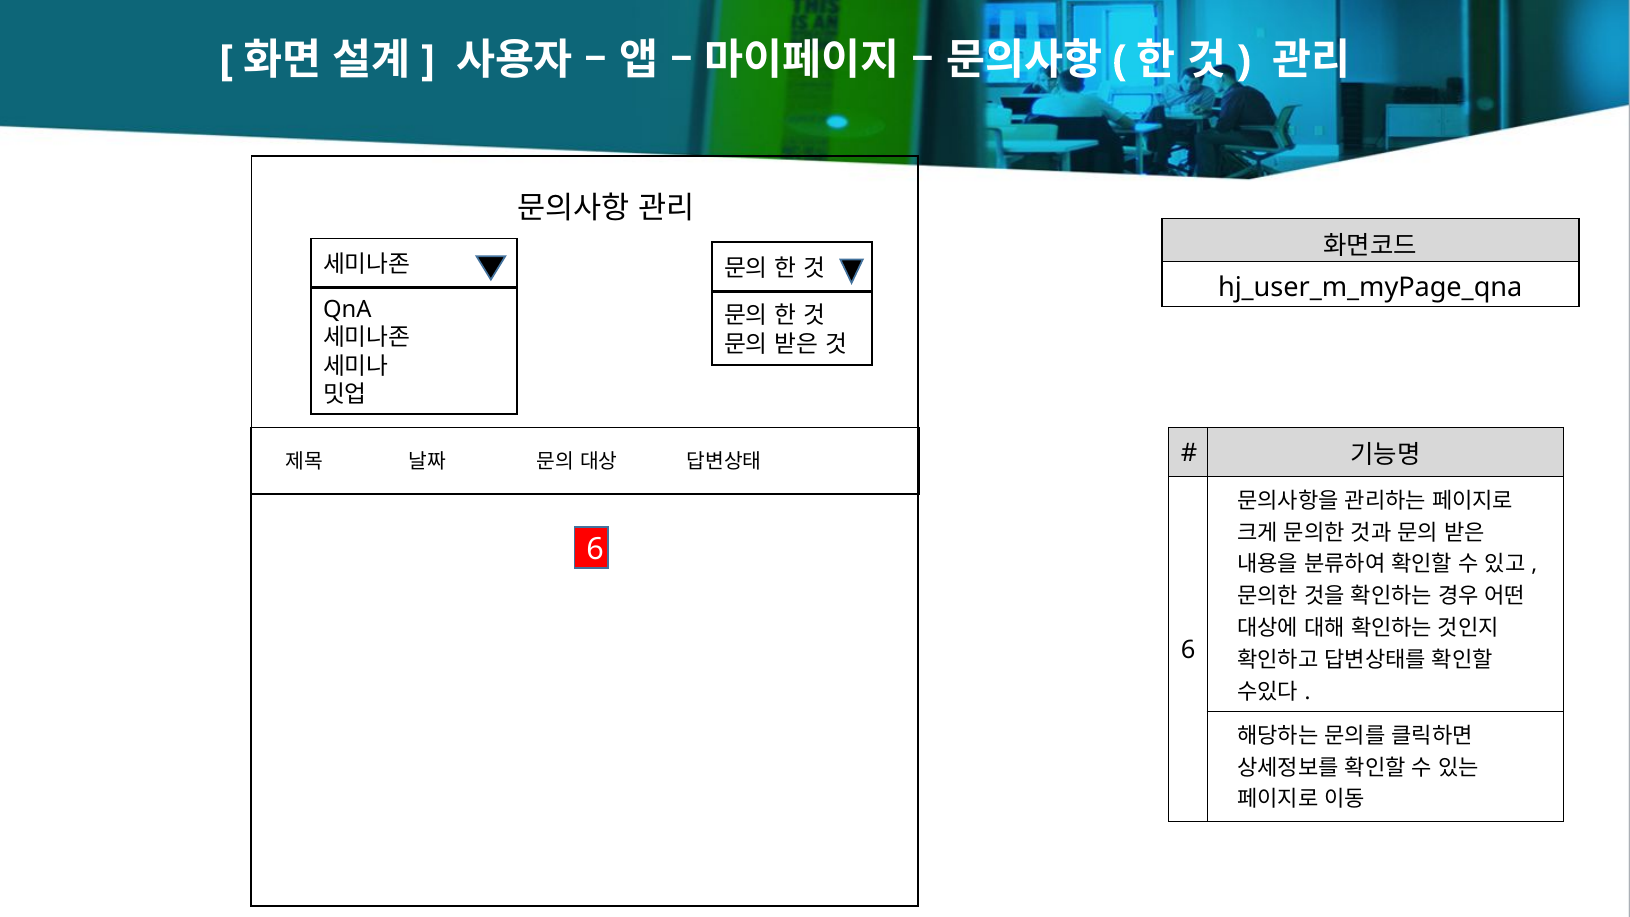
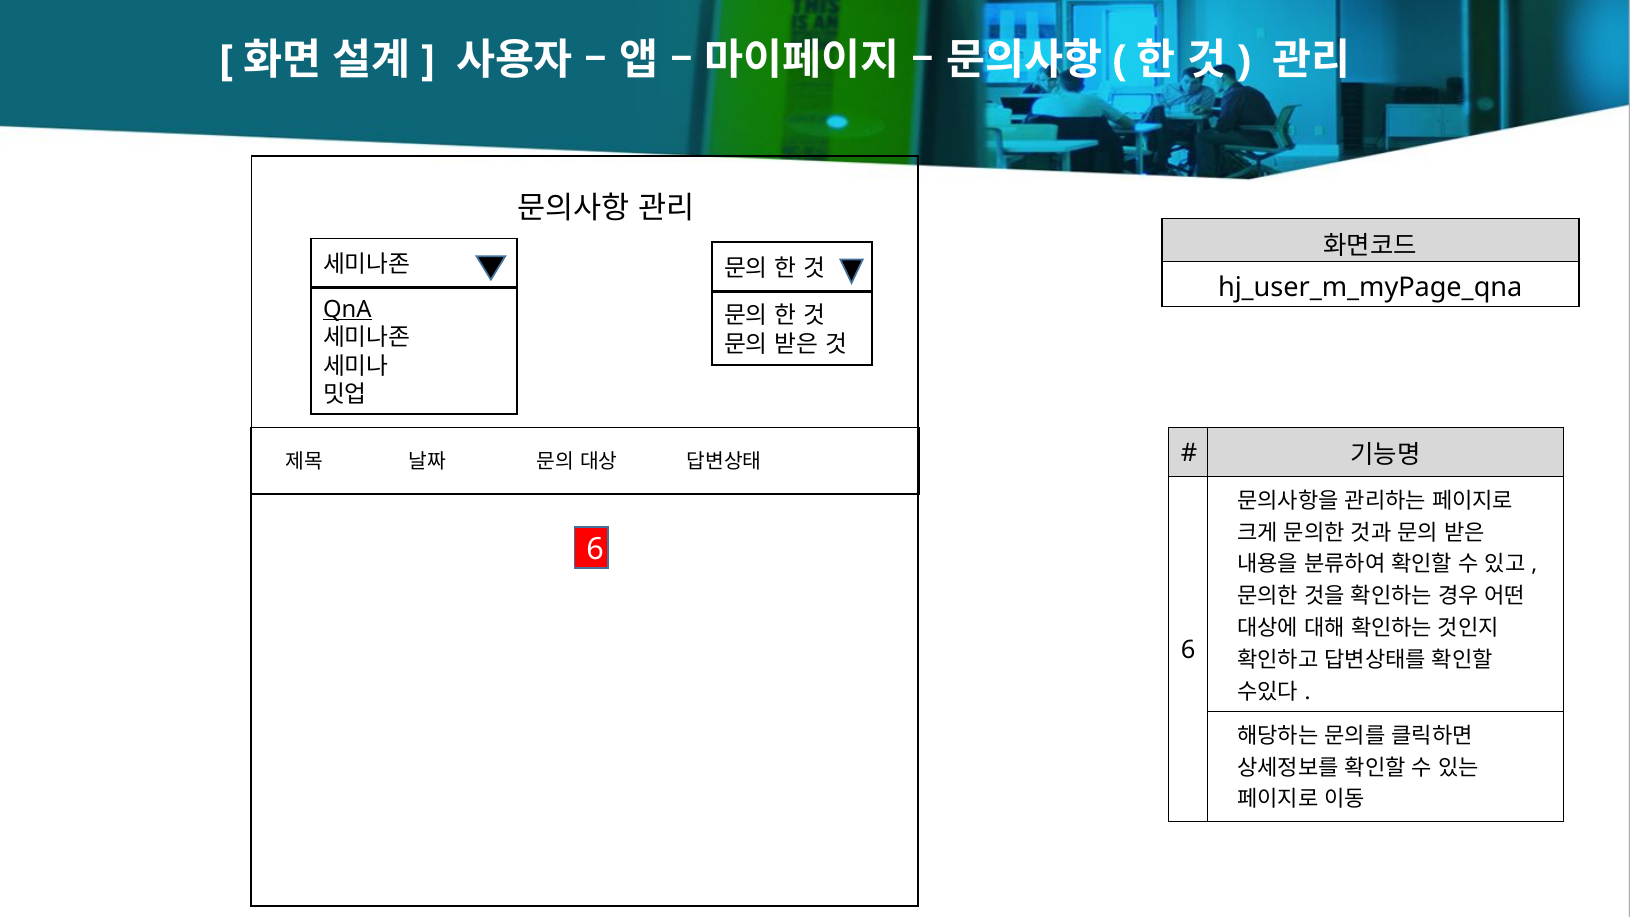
QnA underline: none -> present (347, 309)
